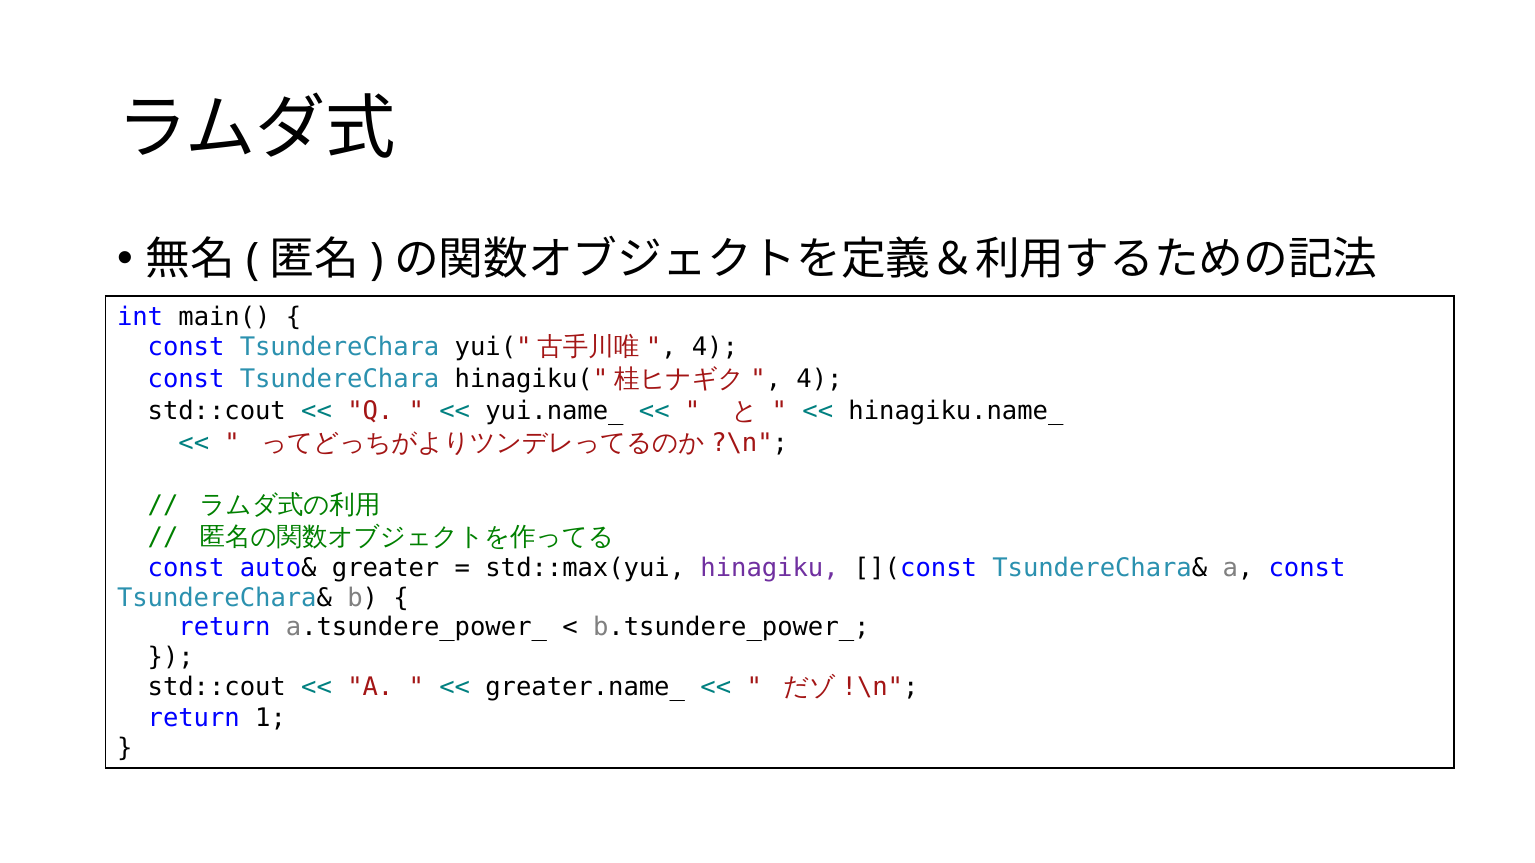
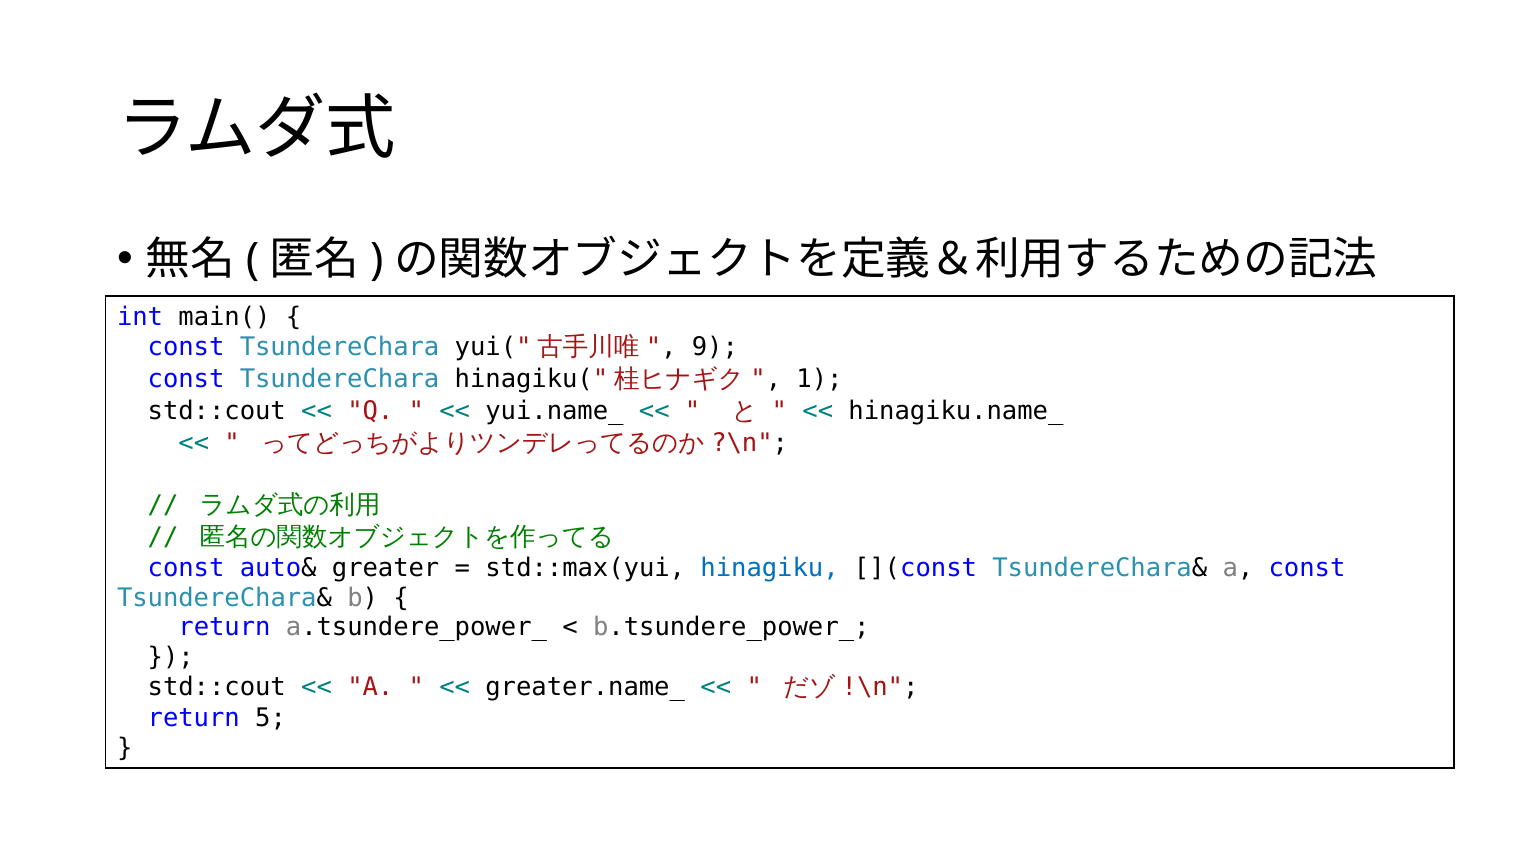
4: 4 -> 9 (715, 347)
4: 4 -> 1 (820, 380)
hinagiku colour: purple -> blue (770, 568)
1: 1 -> 5 (271, 719)
